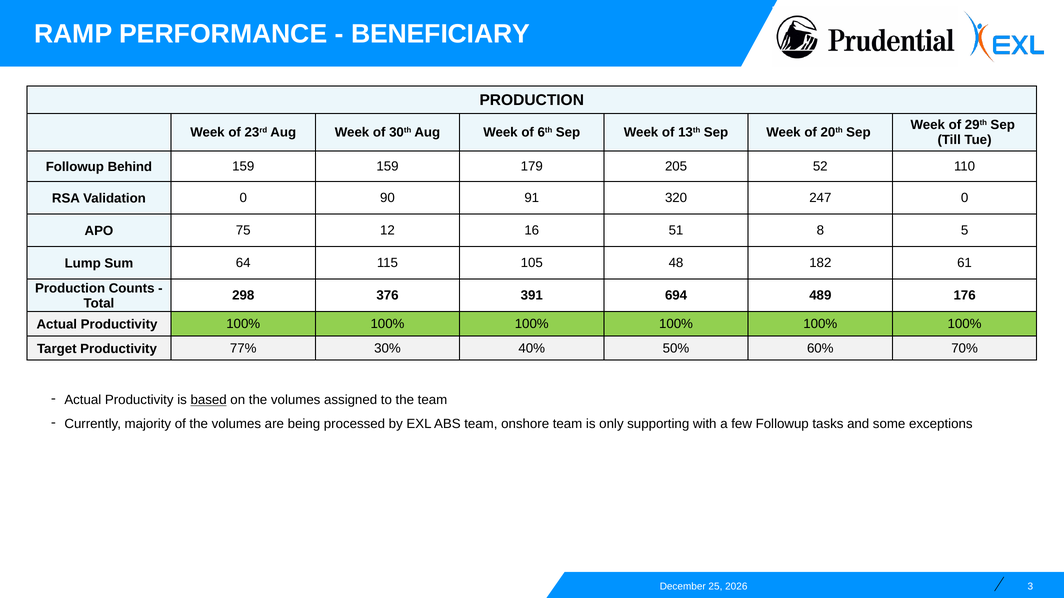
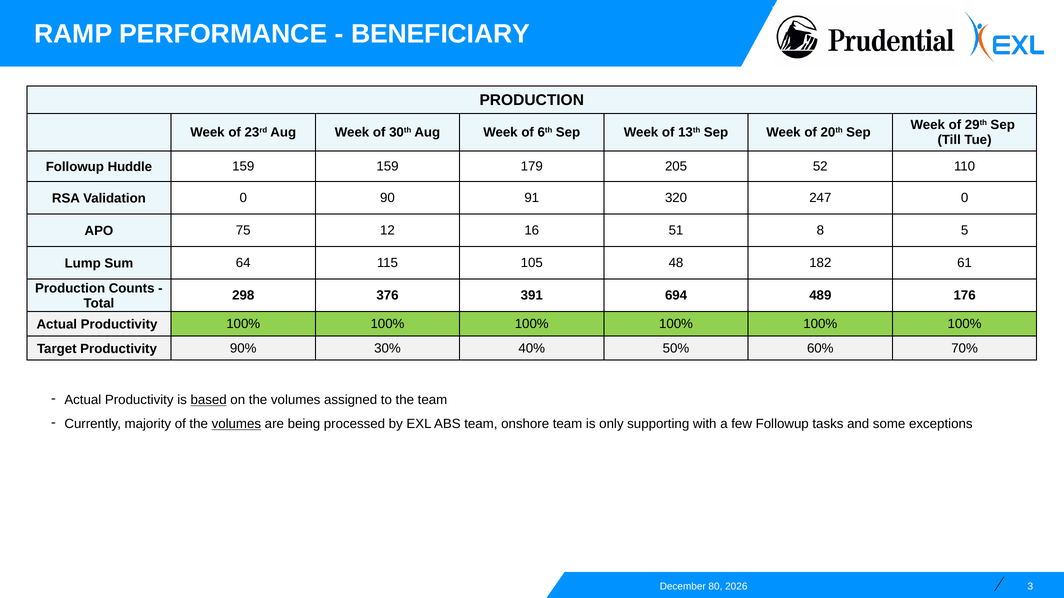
Behind: Behind -> Huddle (130, 167)
77%: 77% -> 90% (243, 349)
volumes underline: none -> present (236, 424)
25: 25 -> 80 (715, 587)
